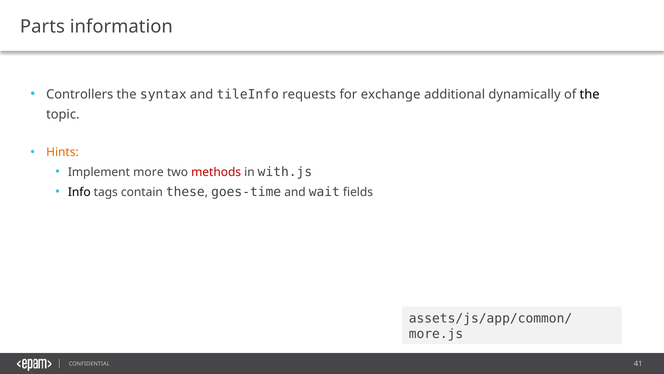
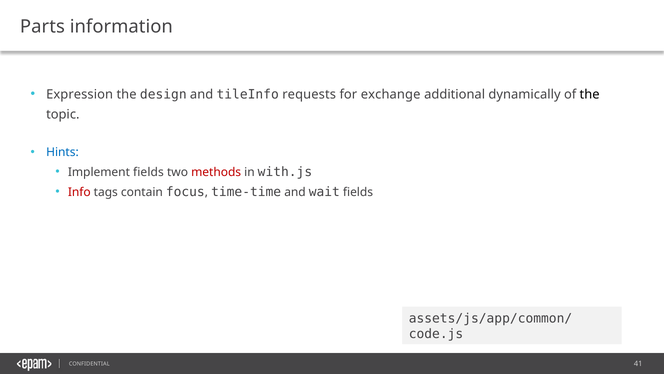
Controllers: Controllers -> Expression (80, 94)
syntax: syntax -> design (163, 94)
Hints colour: orange -> blue (62, 152)
Implement more: more -> fields (148, 172)
Info colour: black -> red (79, 192)
these: these -> focus (185, 192)
goes-time: goes-time -> time-time (246, 192)
more.js: more.js -> code.js (436, 334)
